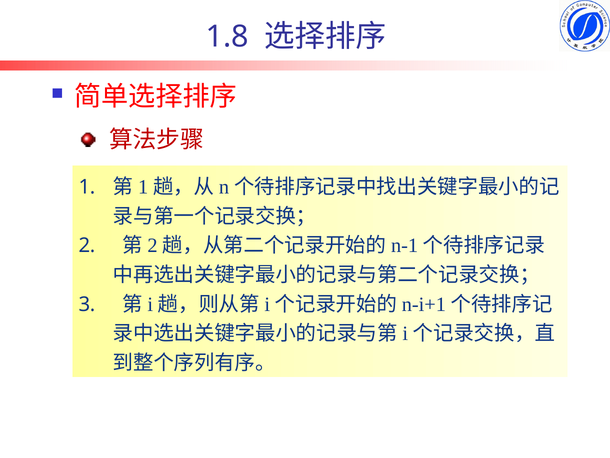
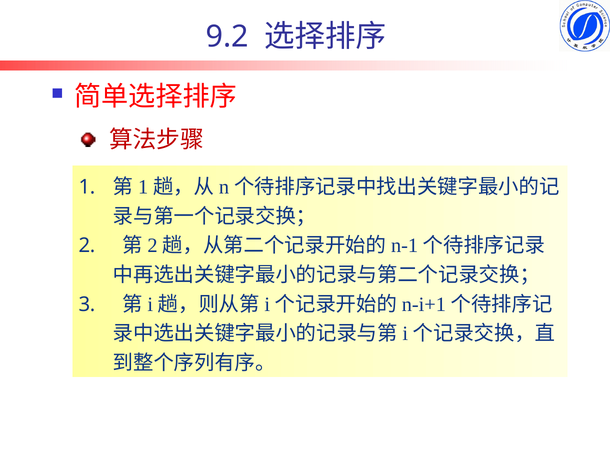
1.8: 1.8 -> 9.2 (227, 37)
